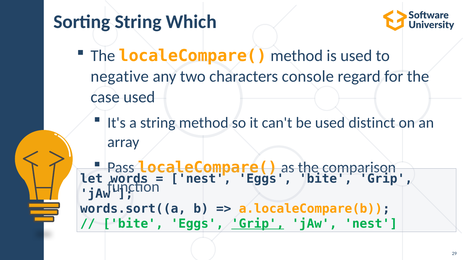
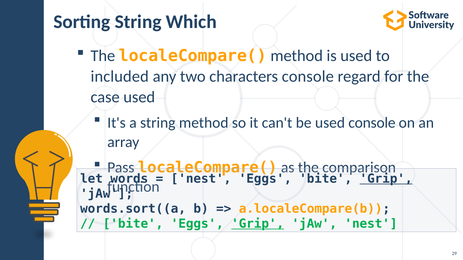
negative: negative -> included (120, 77)
used distinct: distinct -> console (372, 123)
Grip underline: none -> present (386, 179)
